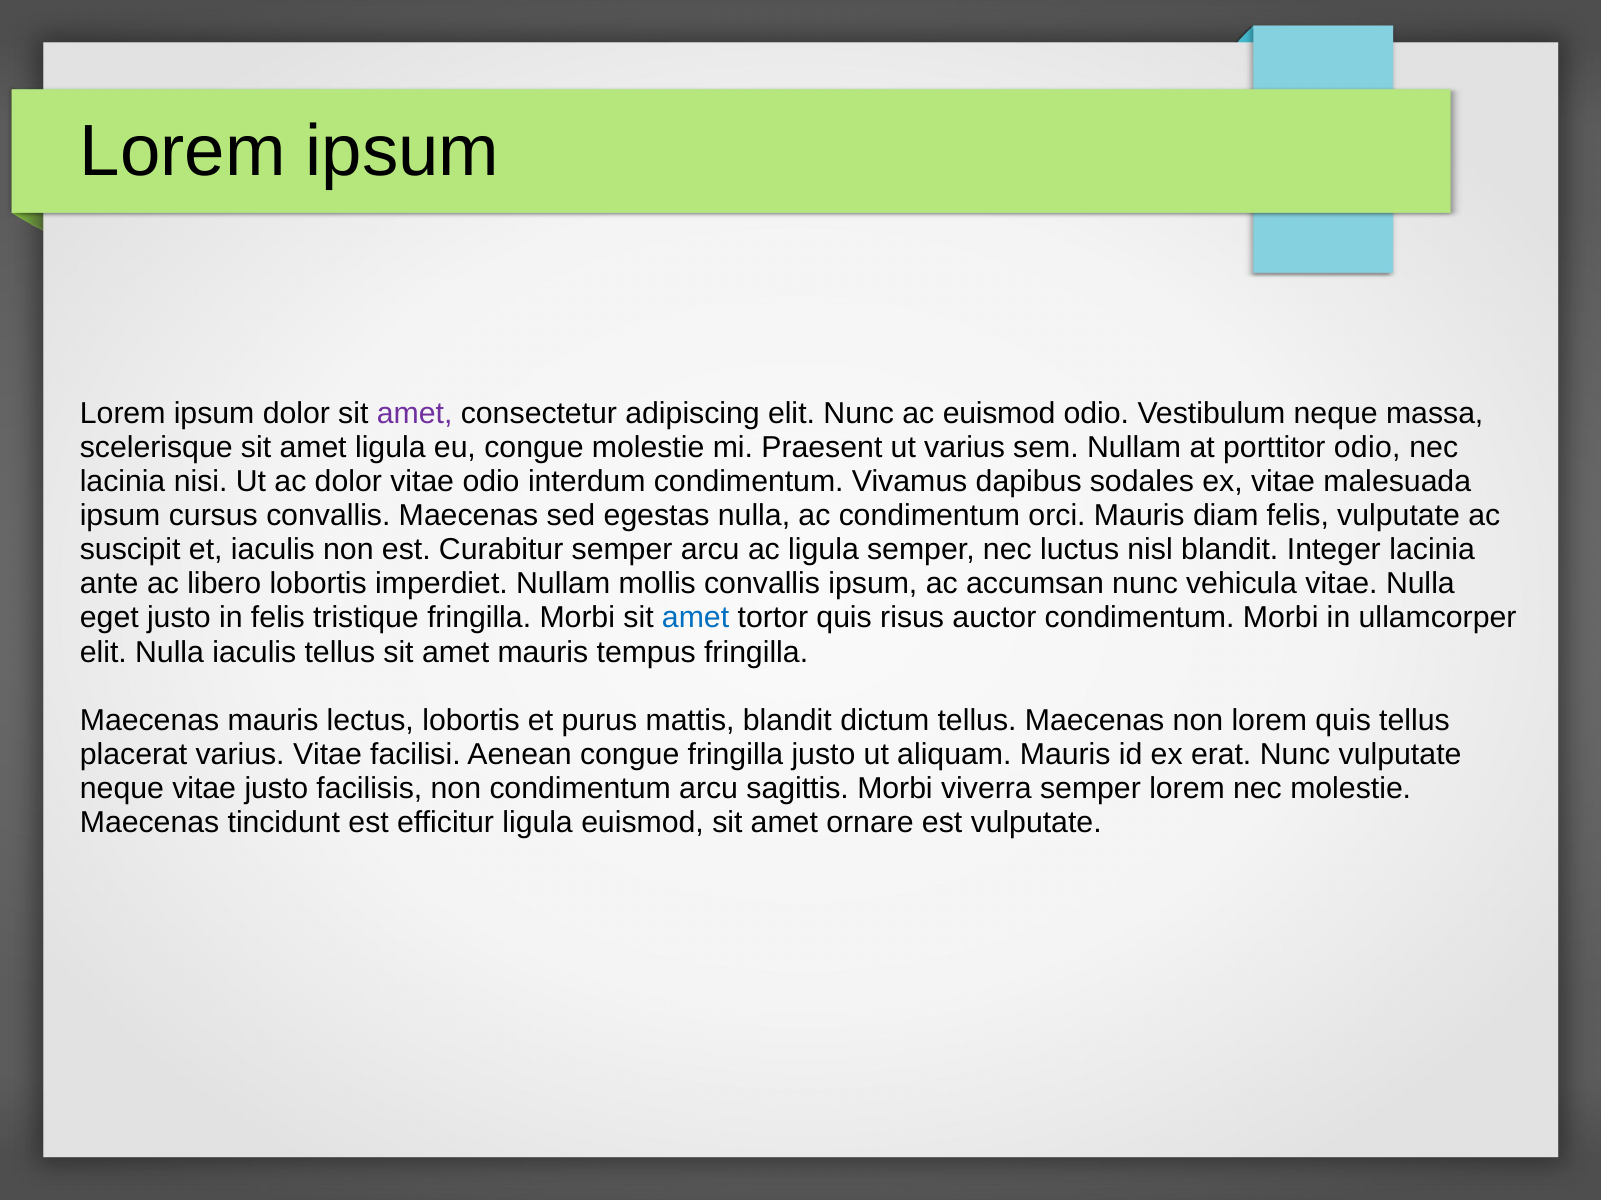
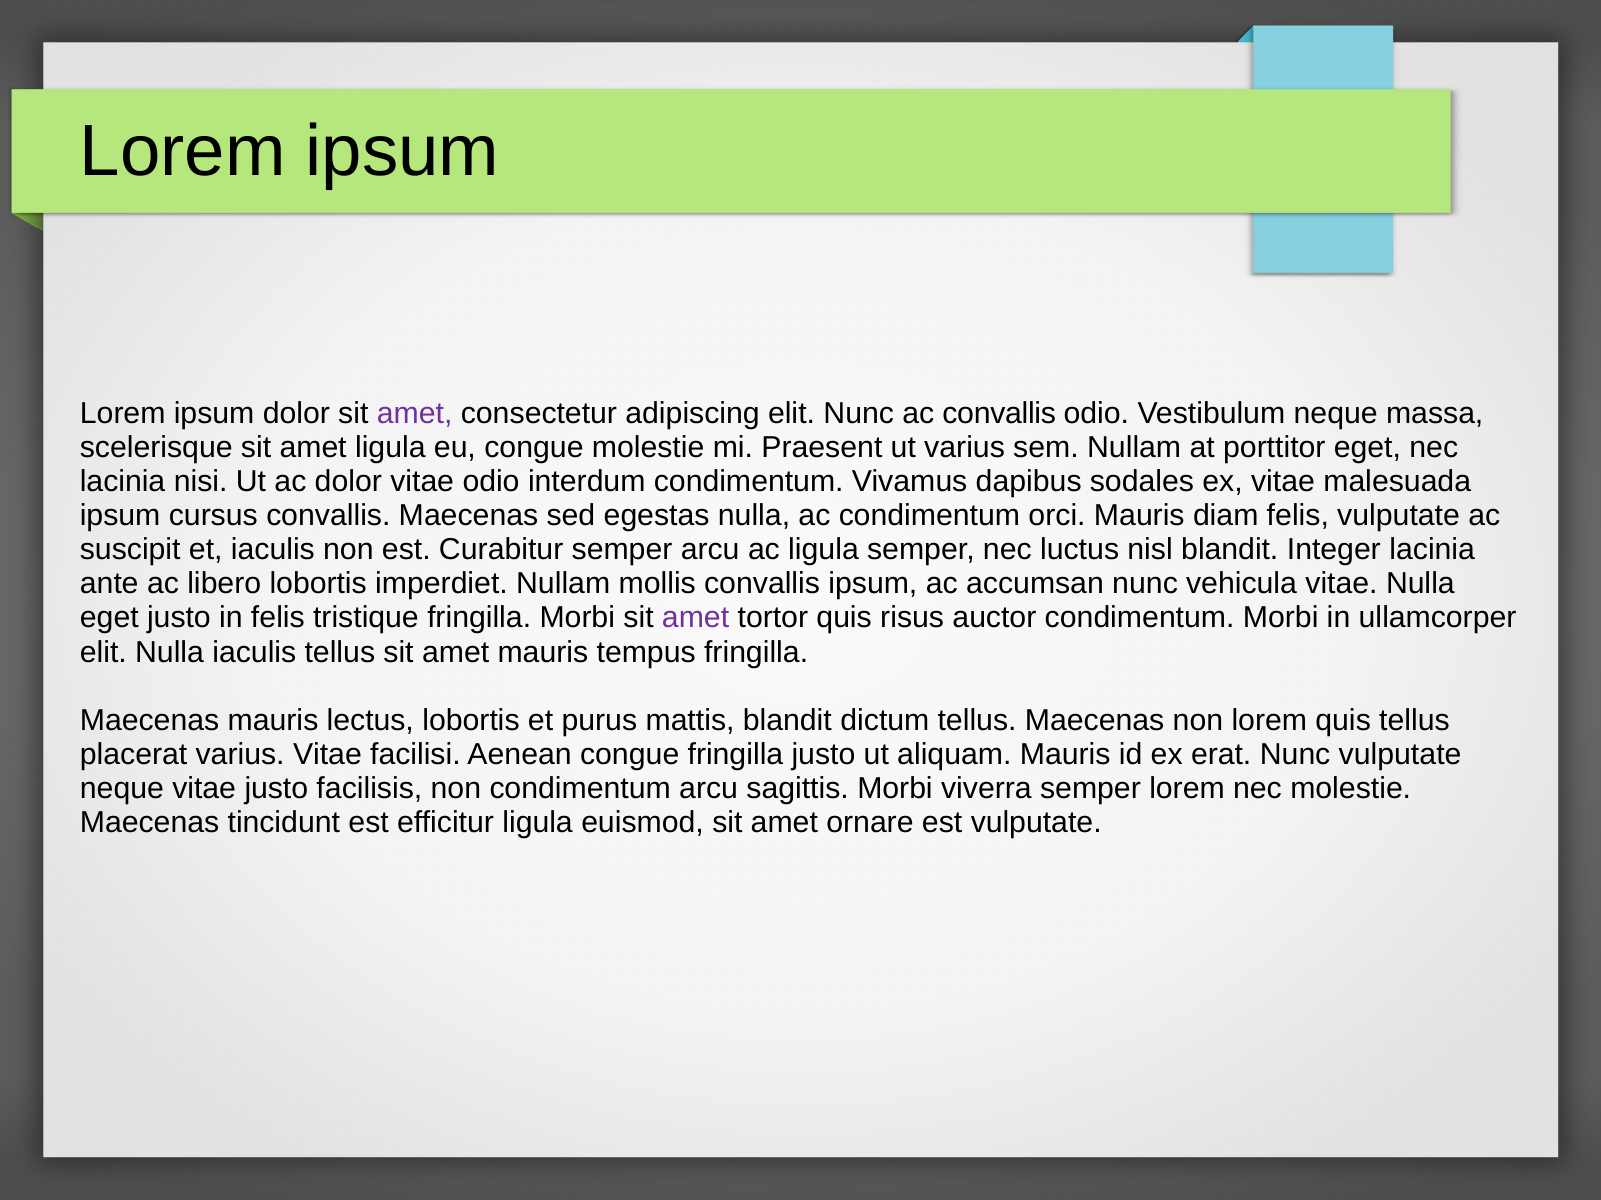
ac euismod: euismod -> convallis (999, 413)
porttitor odio: odio -> eget (1367, 448)
amet colour: blue -> purple (696, 618)
